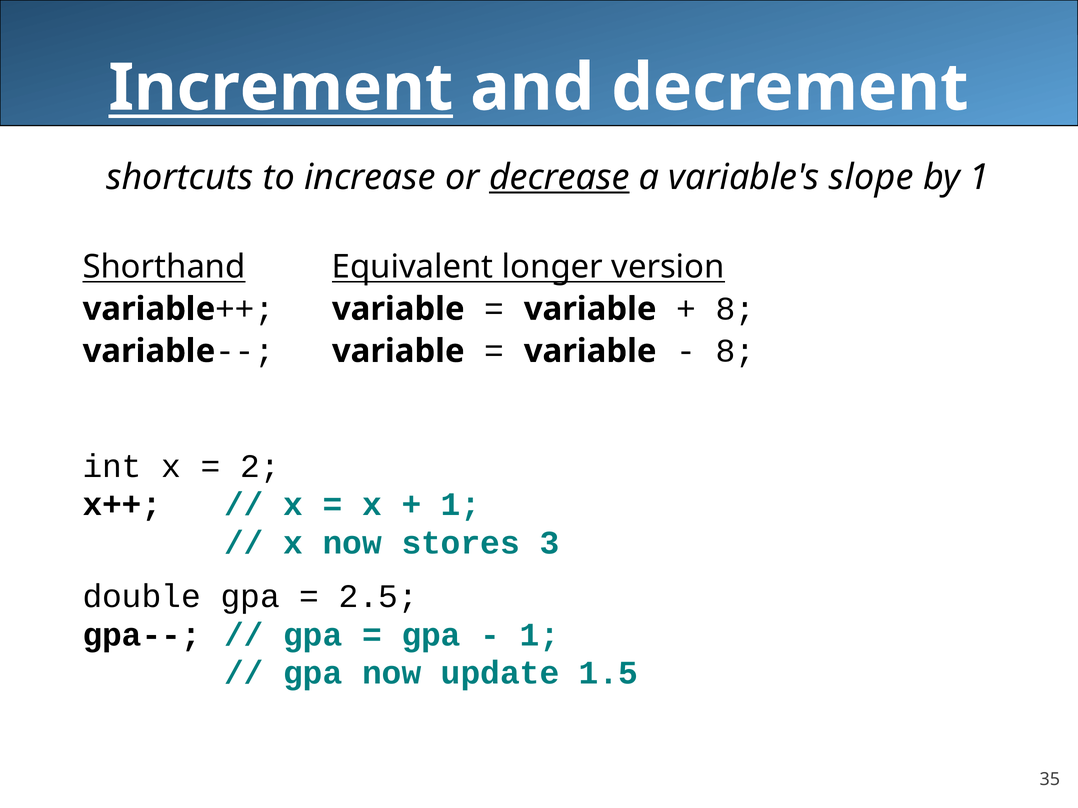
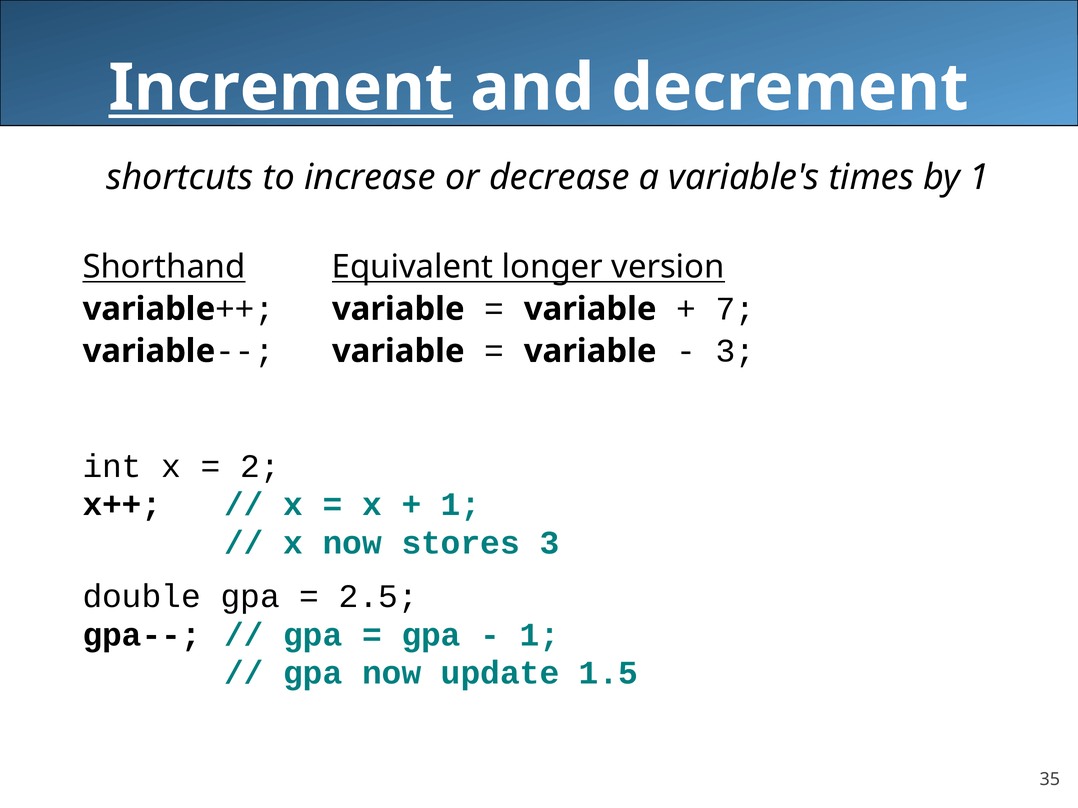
decrease underline: present -> none (559, 177)
slope: slope -> times (871, 177)
8: 8 -> 7 (735, 309)
8: 8 -> 3 (735, 351)
